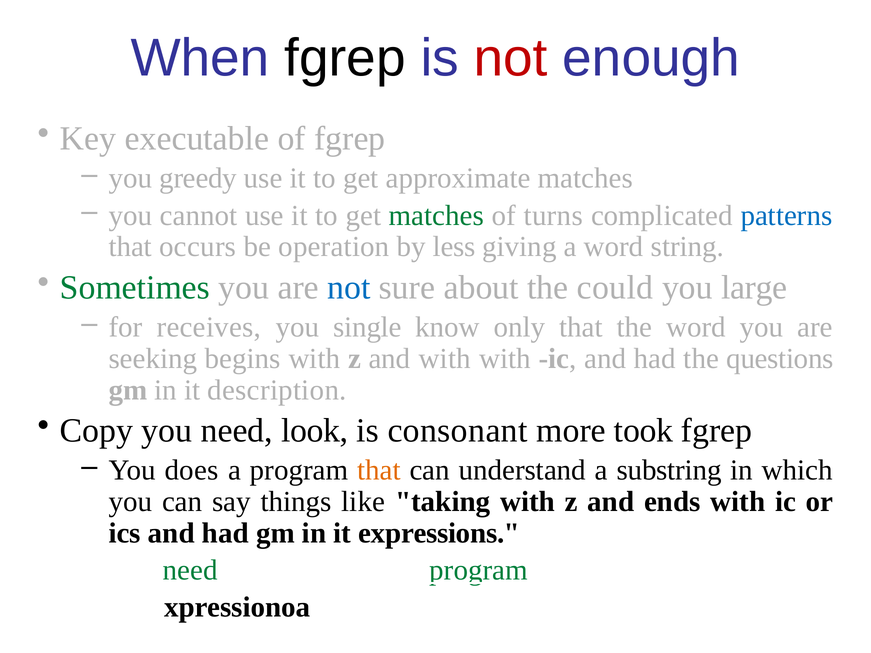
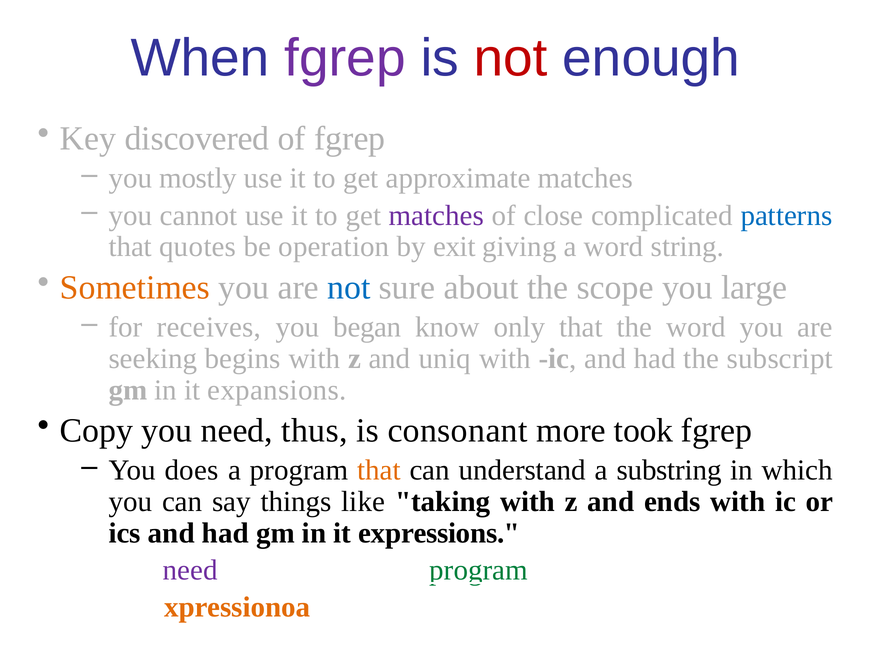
fgrep colour: black -> purple (345, 58)
executable: executable -> discovered (197, 139)
greedy: greedy -> mostly (198, 178)
matches colour: green -> purple (436, 216)
turns: turns -> close (553, 216)
occurs: occurs -> quotes (198, 247)
less: less -> exit (454, 247)
Sometimes colour: green -> orange (135, 288)
could: could -> scope (615, 288)
single: single -> began (367, 327)
and with: with -> uniq (445, 359)
questions: questions -> subscript (780, 359)
description: description -> expansions (277, 390)
look: look -> thus (314, 431)
need colour: green -> purple (190, 570)
xpressionoa colour: black -> orange (237, 608)
